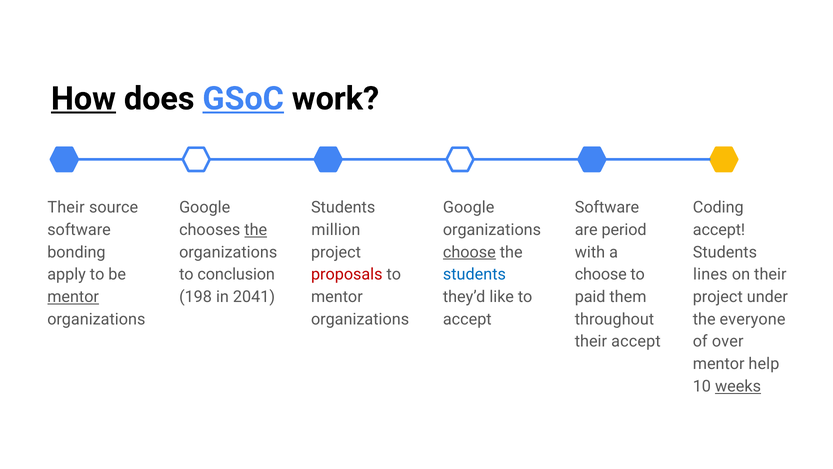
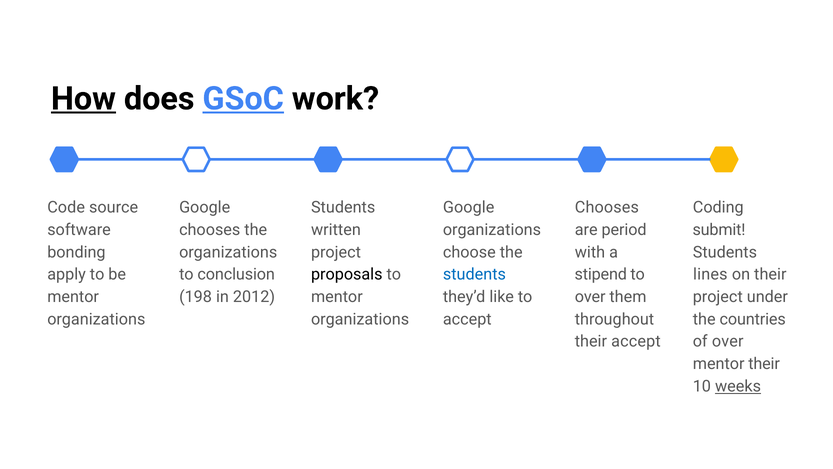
Their: Their -> Code (66, 207)
Software: Software -> Chooses (607, 207)
the underline: present -> none (256, 230)
million: million -> written (336, 230)
accept: accept -> submit (719, 230)
choose underline: present -> none (469, 252)
proposals colour: red -> black (347, 274)
choose: choose -> stipend (601, 274)
mentor underline: present -> none (73, 297)
2041: 2041 -> 2012 (254, 297)
paid: paid -> over (590, 297)
everyone: everyone -> countries (753, 319)
mentor help: help -> their (764, 364)
